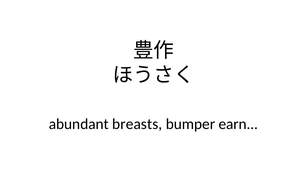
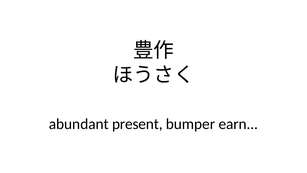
breasts: breasts -> present (137, 124)
